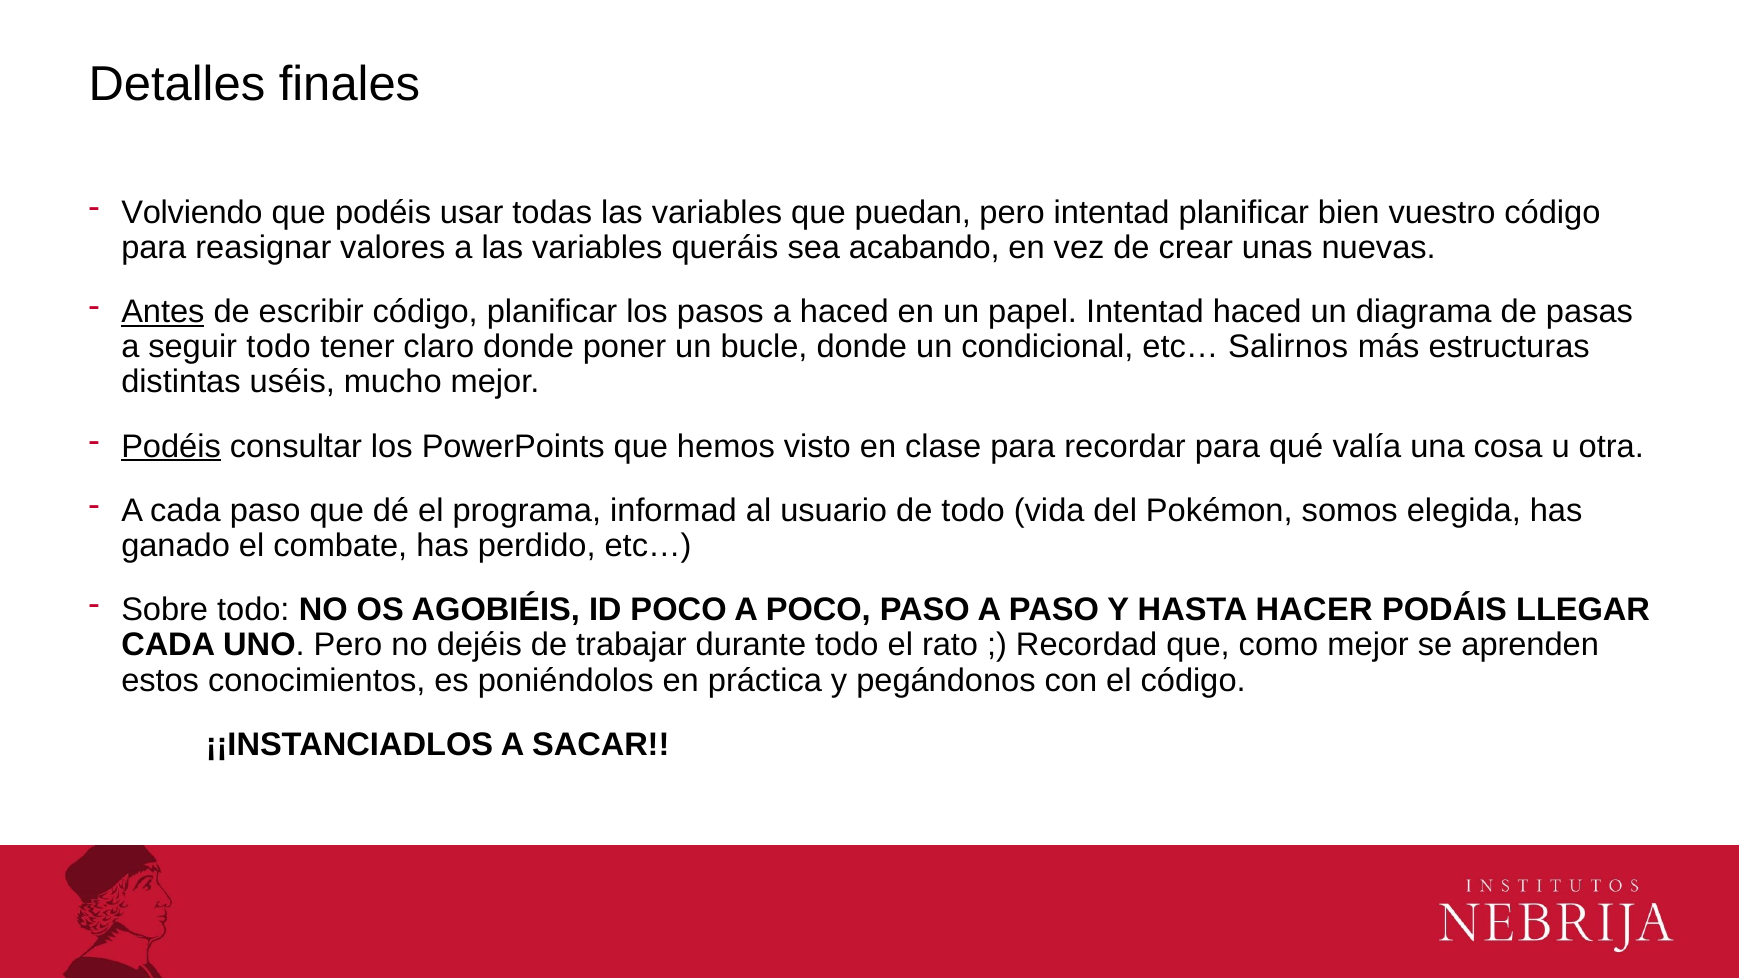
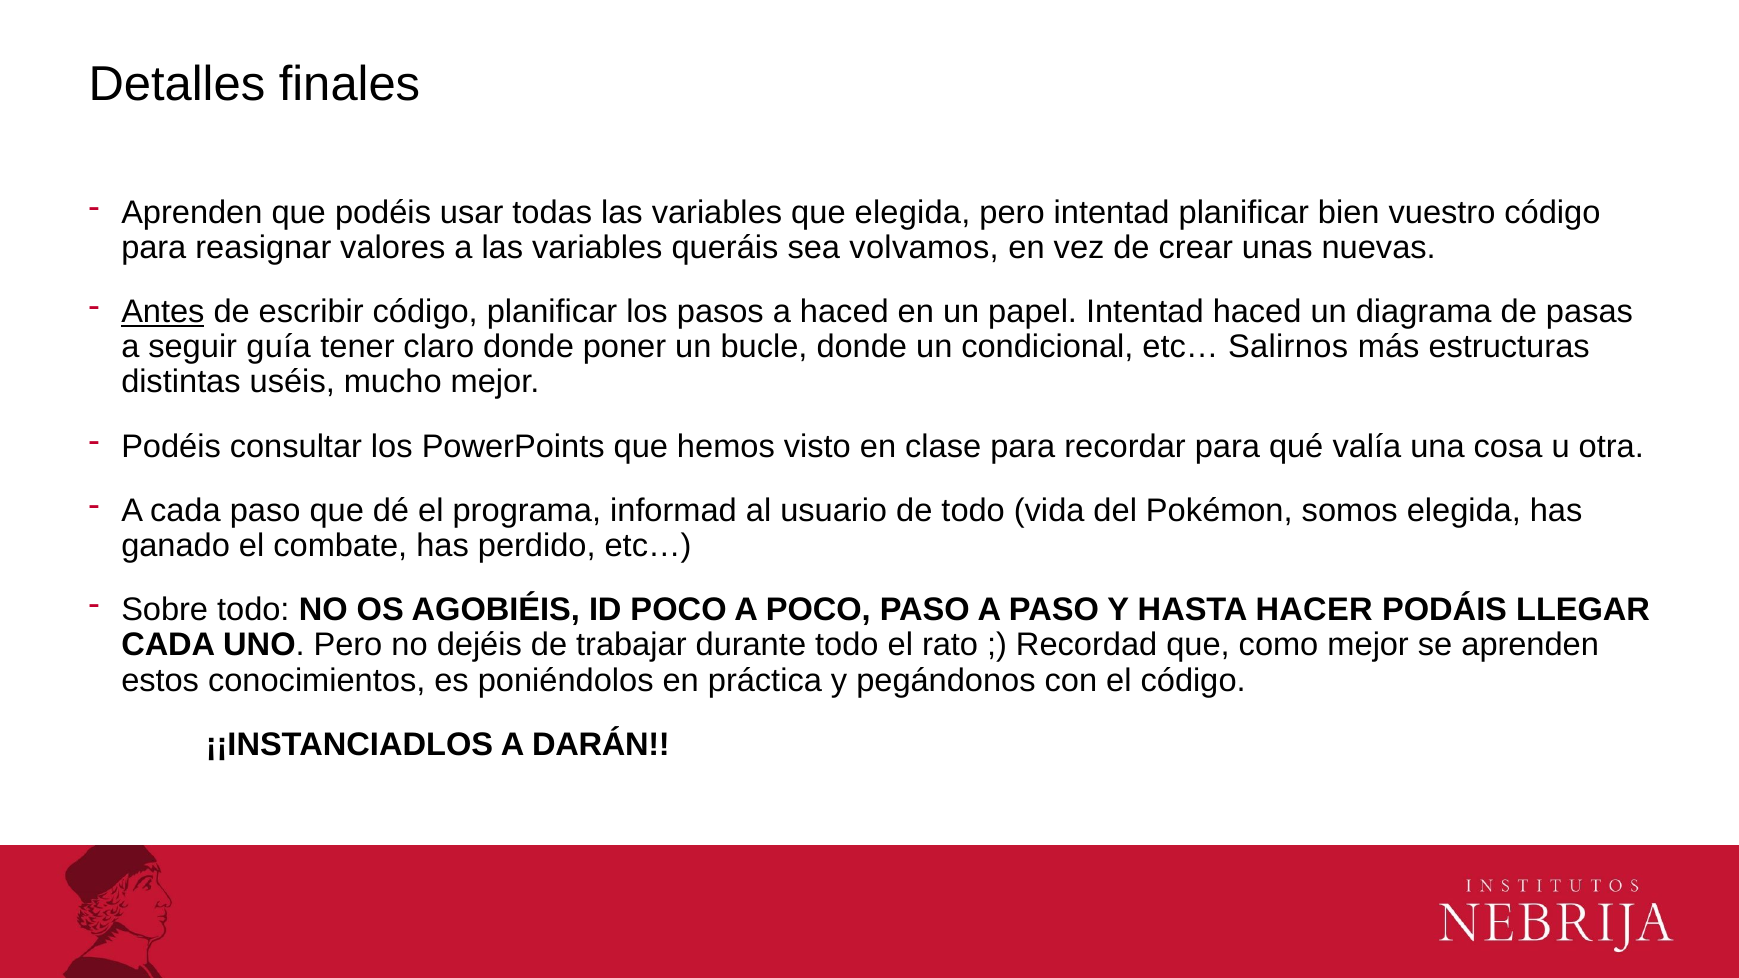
Volviendo: Volviendo -> Aprenden (192, 212)
que puedan: puedan -> elegida (912, 212)
acabando: acabando -> volvamos (924, 248)
seguir todo: todo -> guía (279, 347)
Podéis underline: present -> none (171, 446)
SACAR: SACAR -> DARÁN (601, 745)
